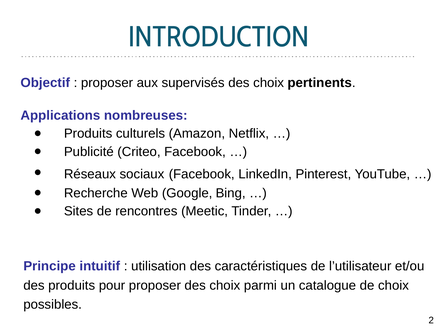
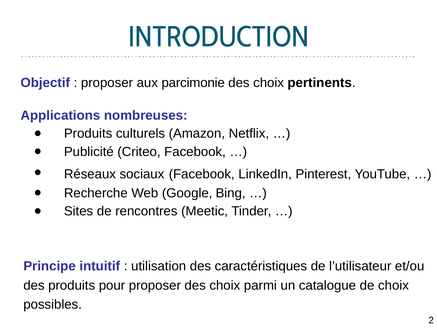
supervisés: supervisés -> parcimonie (193, 83)
